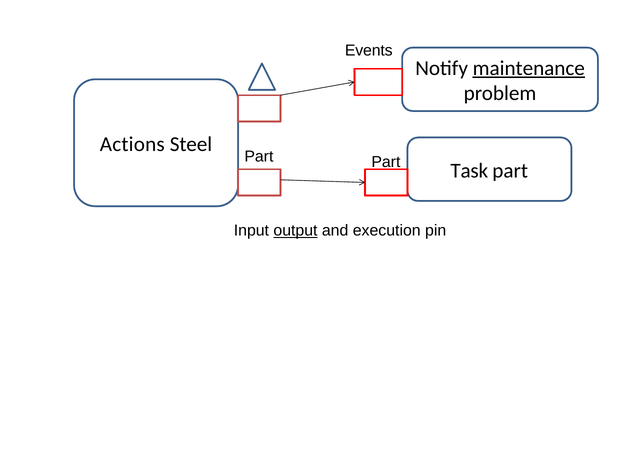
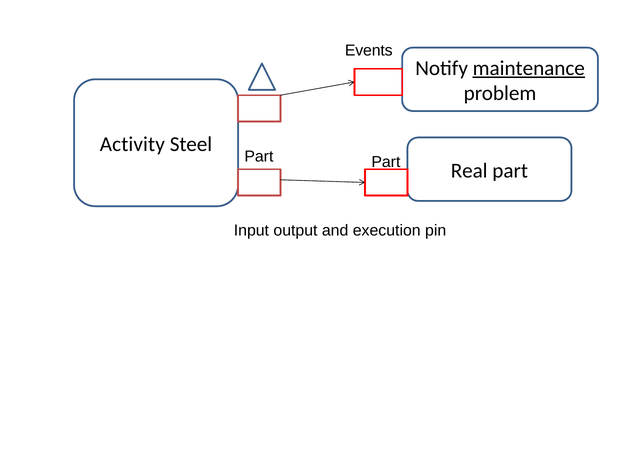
Actions: Actions -> Activity (132, 144)
Task: Task -> Real (469, 171)
output underline: present -> none (295, 231)
